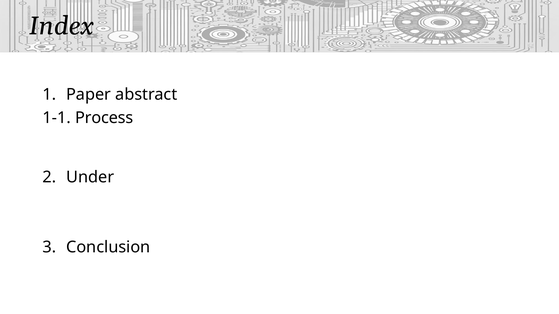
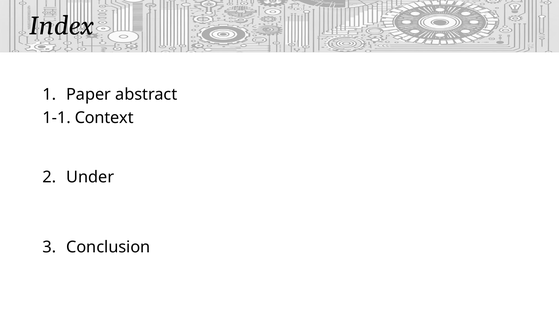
Process: Process -> Context (104, 118)
